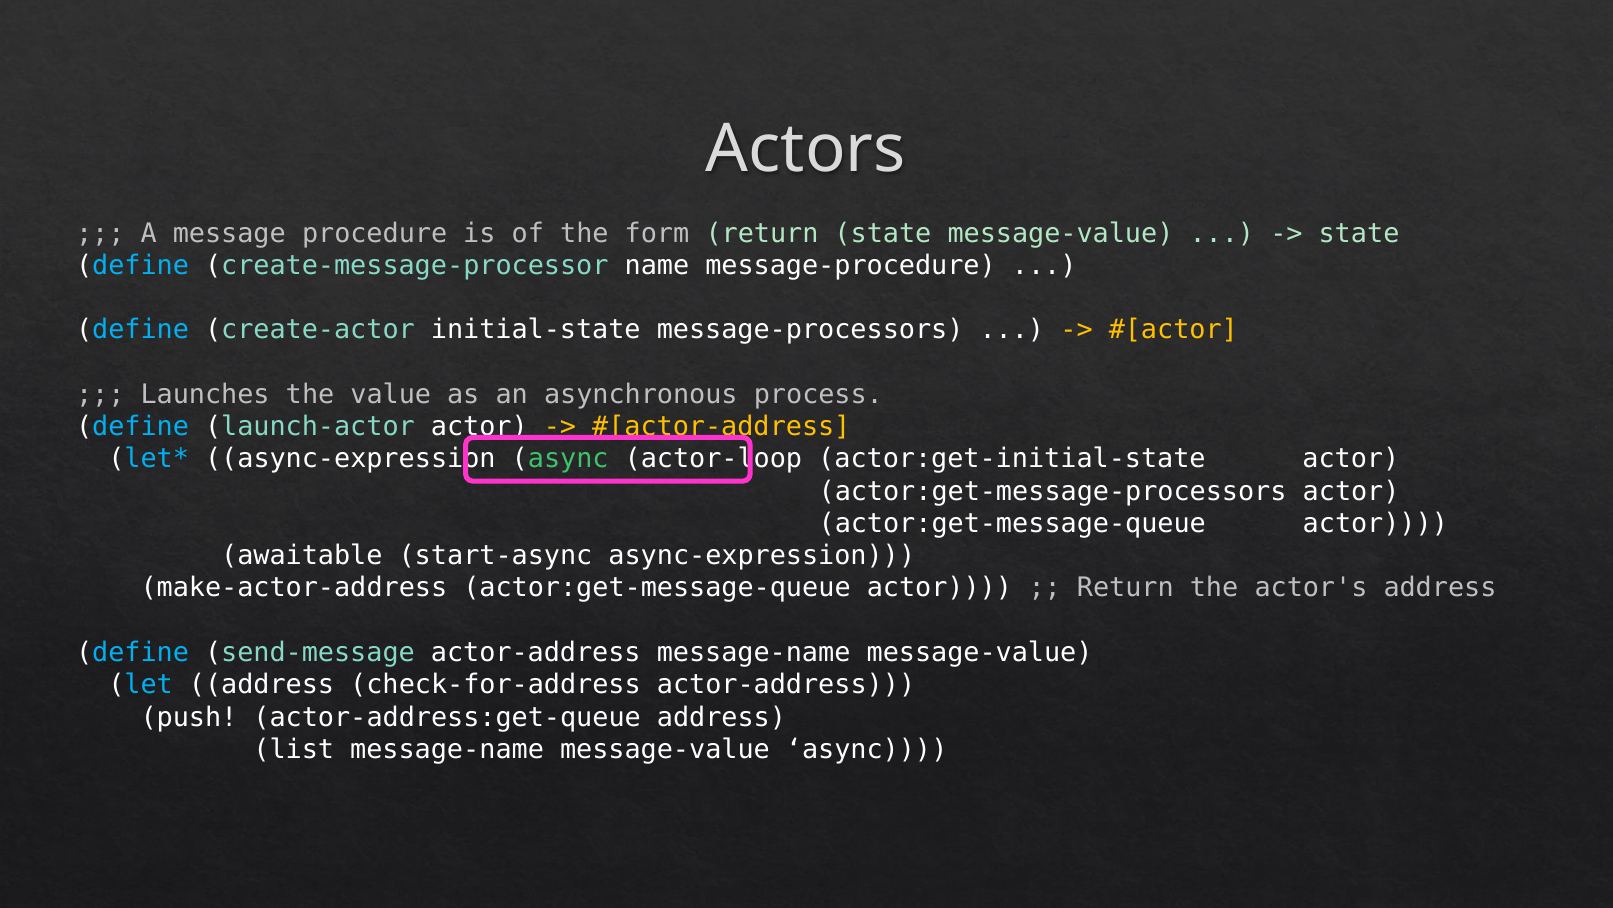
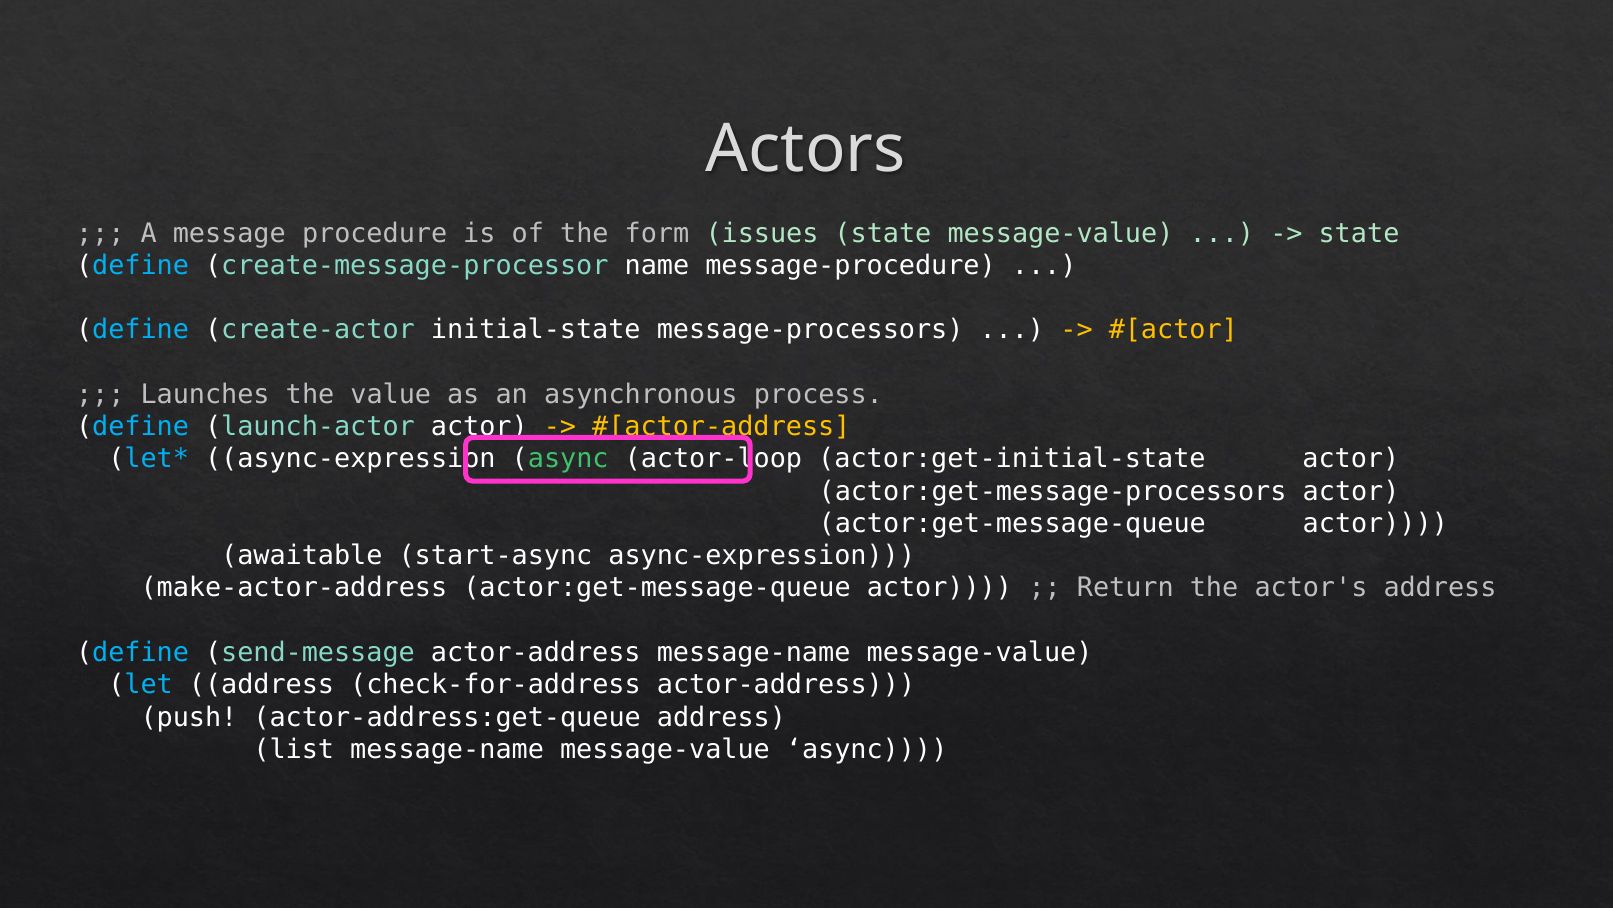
form return: return -> issues (762, 233)
